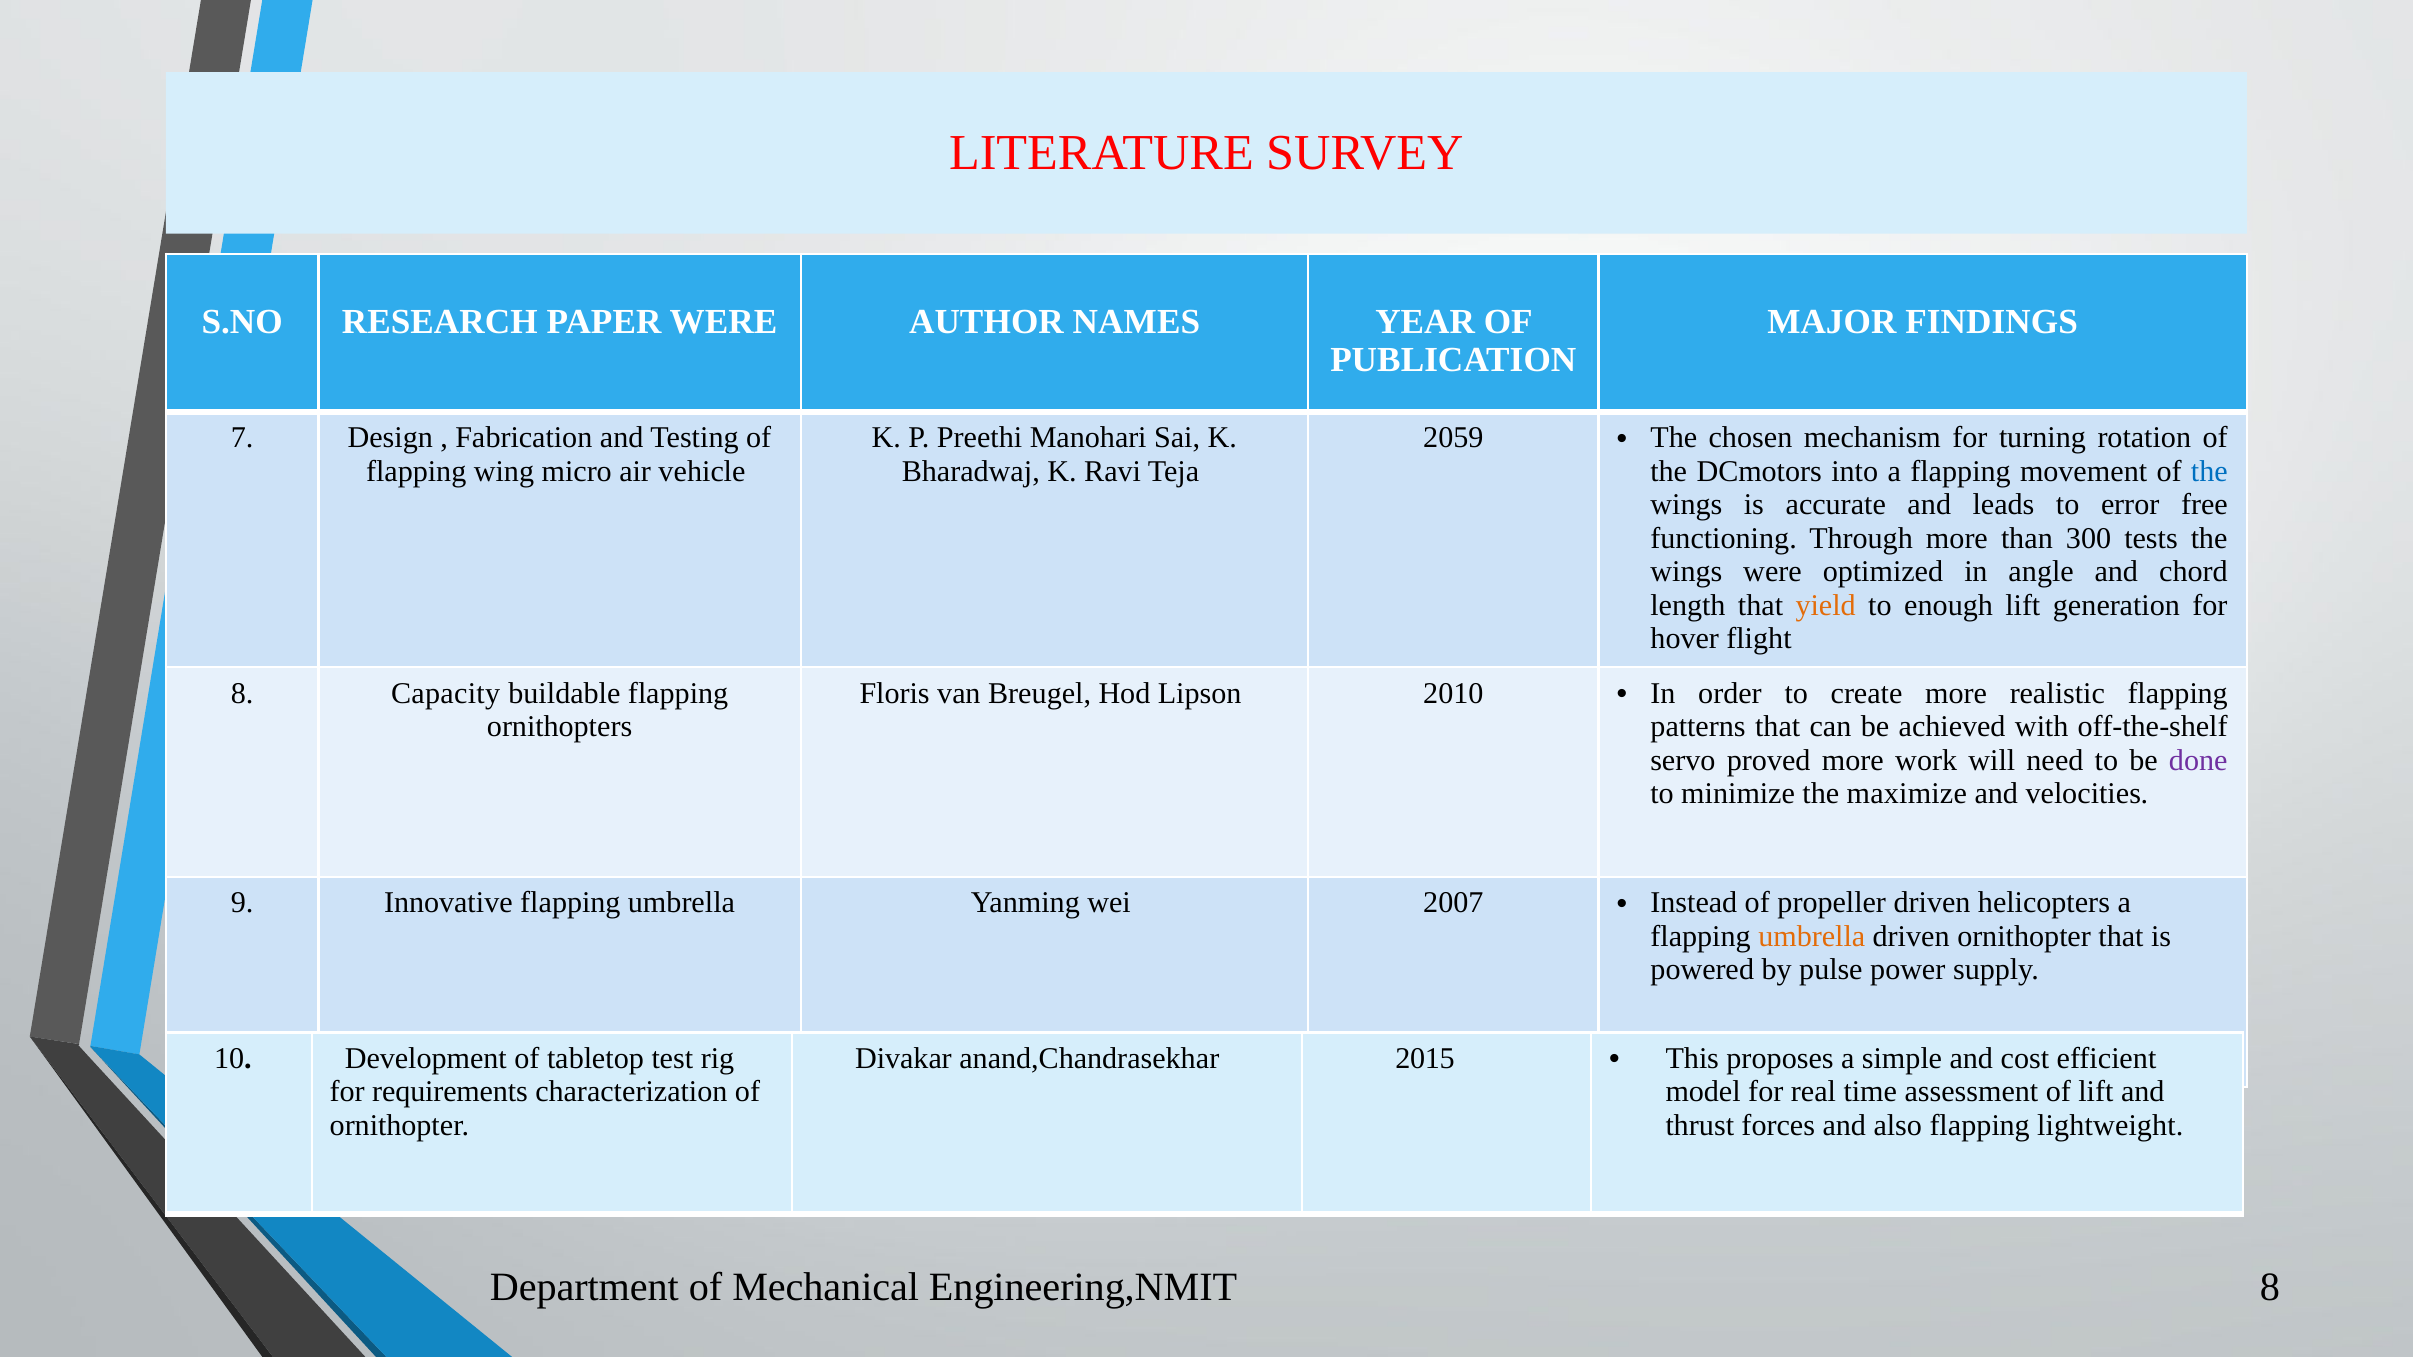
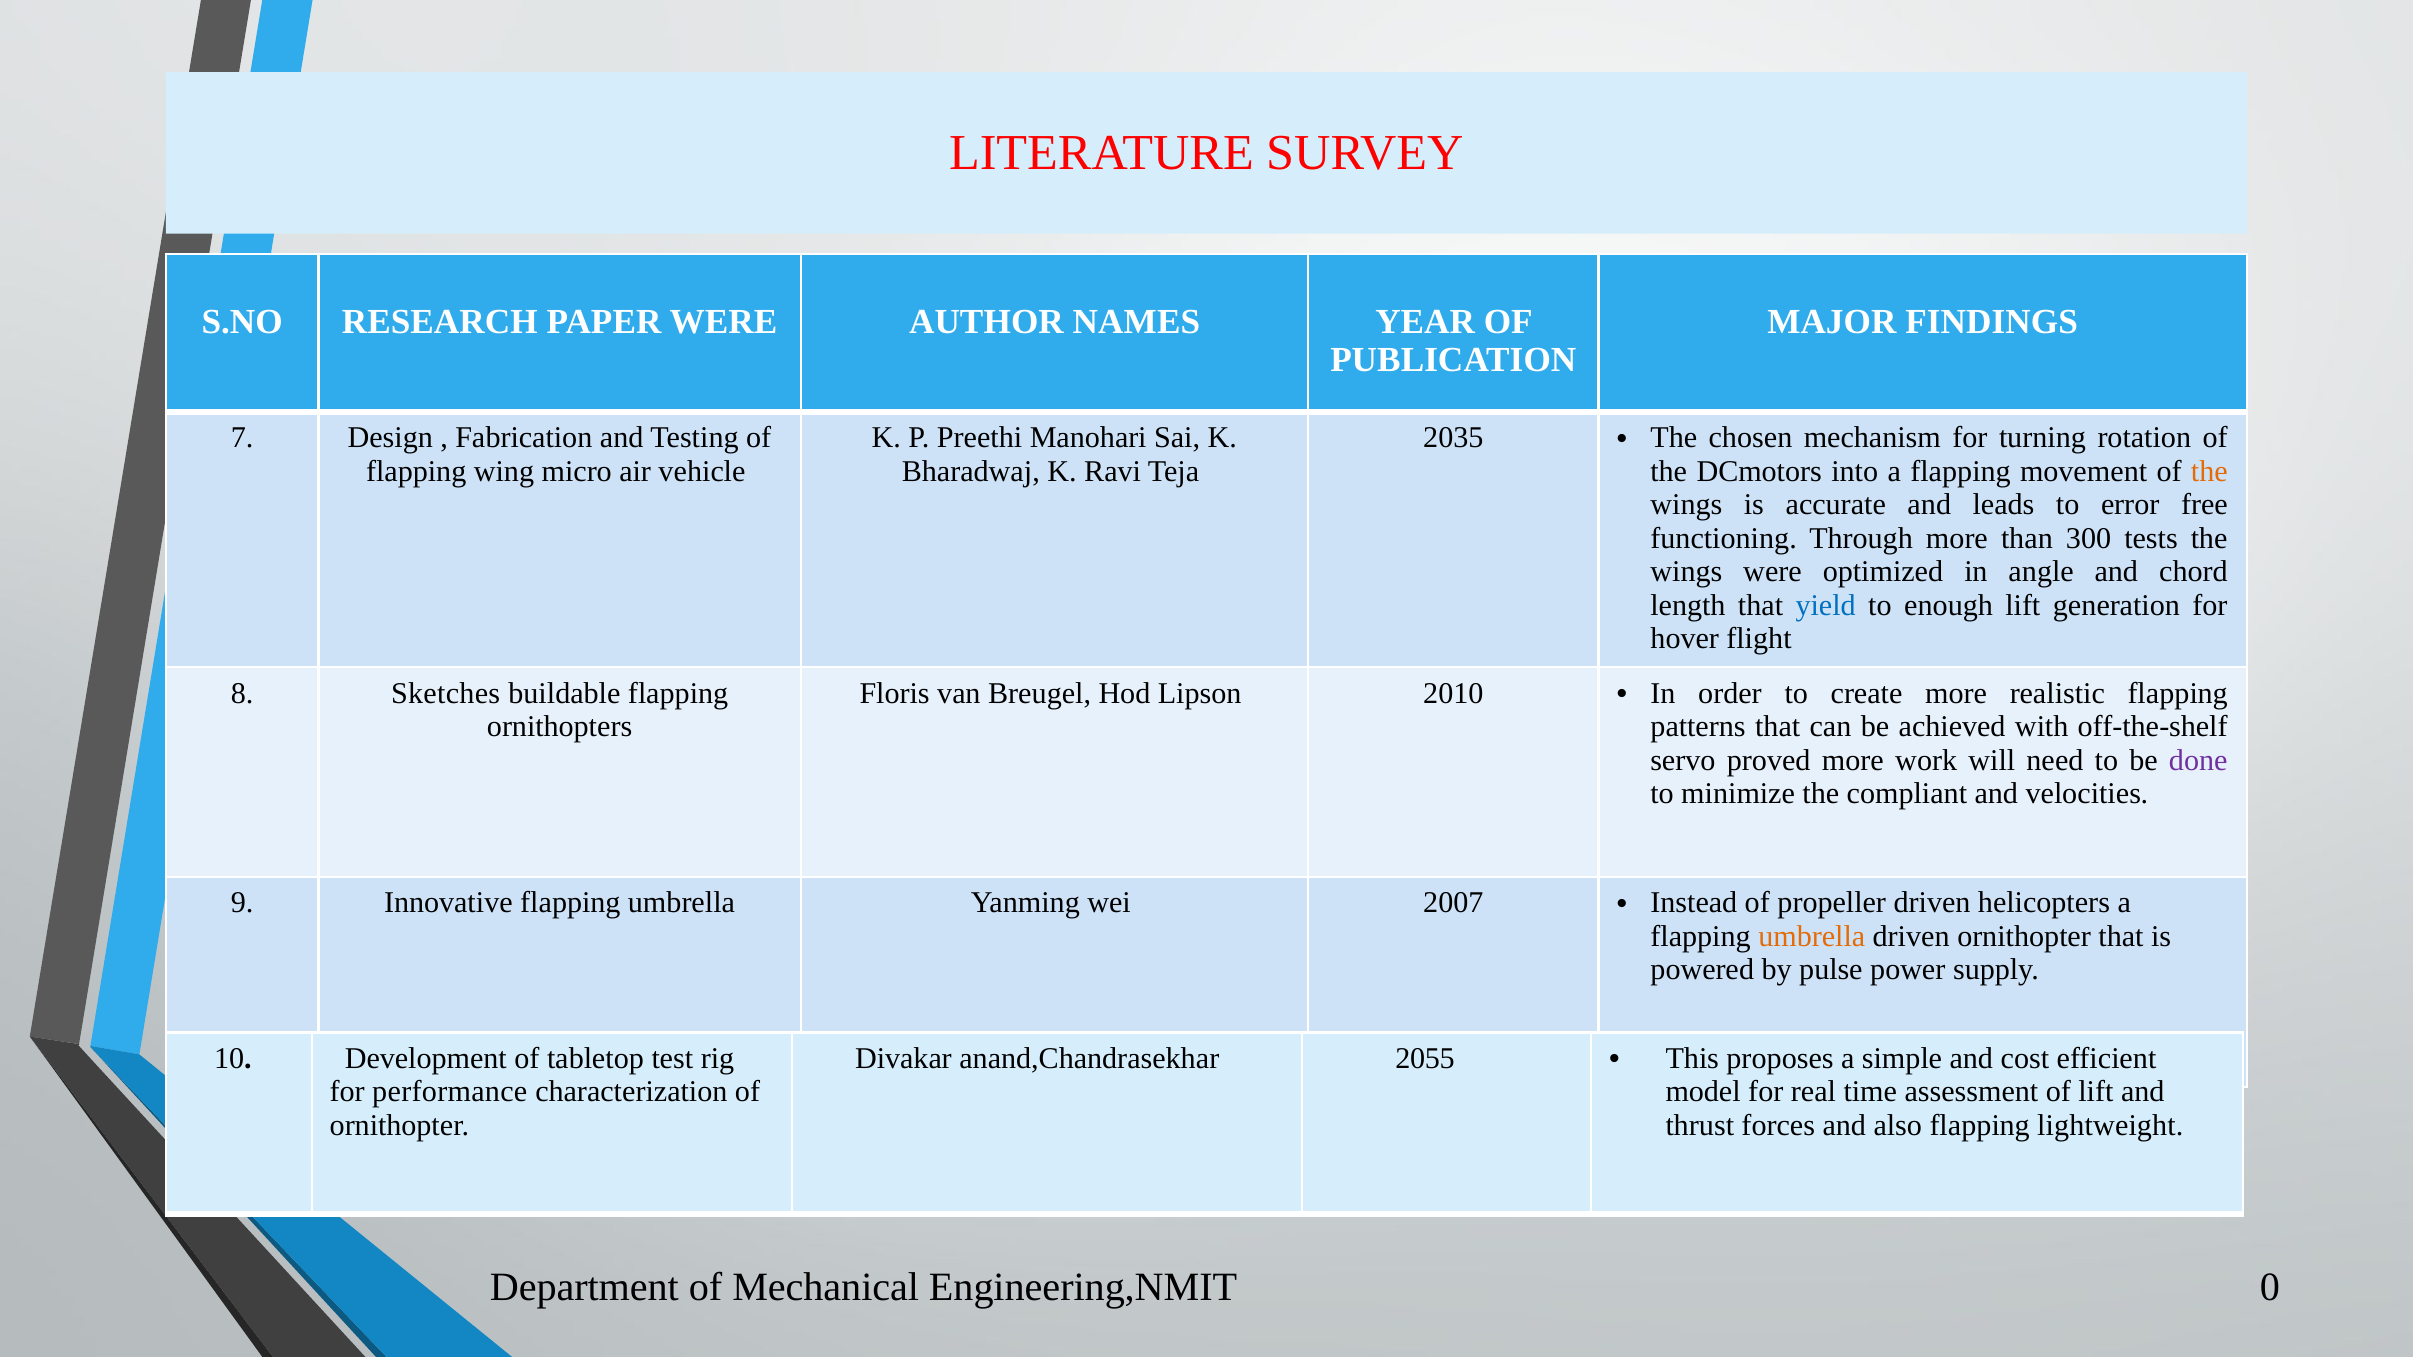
2059: 2059 -> 2035 (1453, 438)
the colour: blue -> orange (2209, 472)
yield colour: orange -> blue (1826, 606)
Capacity: Capacity -> Sketches (446, 693)
maximize: maximize -> compliant (1907, 794)
2015: 2015 -> 2055 (1425, 1059)
requirements: requirements -> performance (450, 1092)
Engineering,NMIT 8: 8 -> 0 (2270, 1288)
